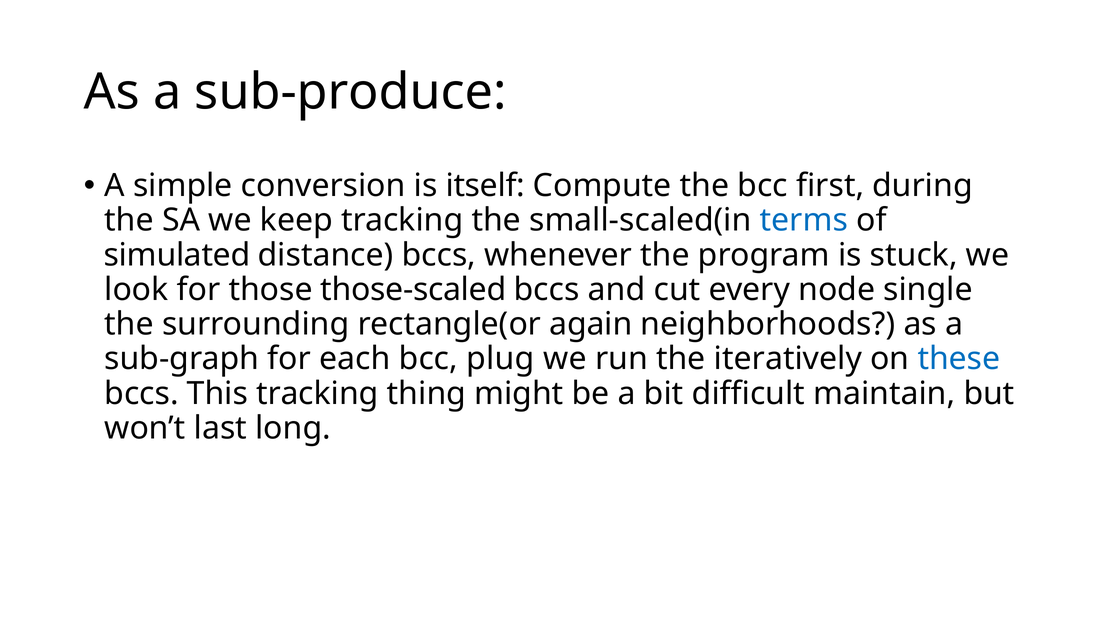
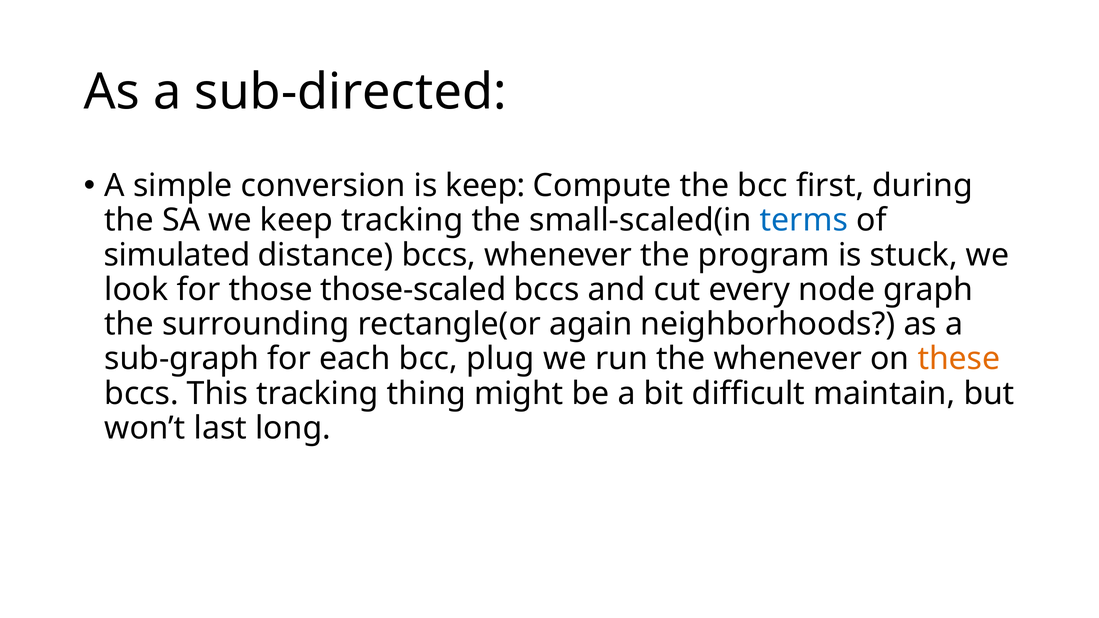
sub-produce: sub-produce -> sub-directed (351, 92)
is itself: itself -> keep (485, 186)
single: single -> graph (928, 290)
the iteratively: iteratively -> whenever (788, 359)
these colour: blue -> orange (959, 359)
